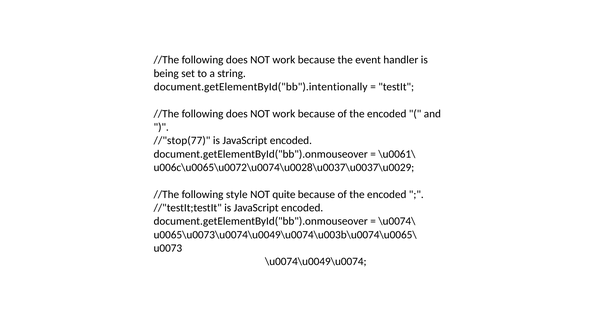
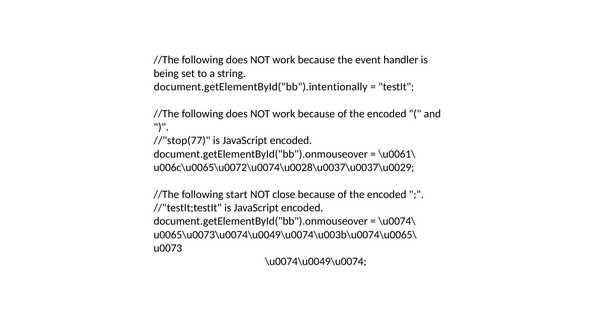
style: style -> start (237, 194)
quite: quite -> close (284, 194)
